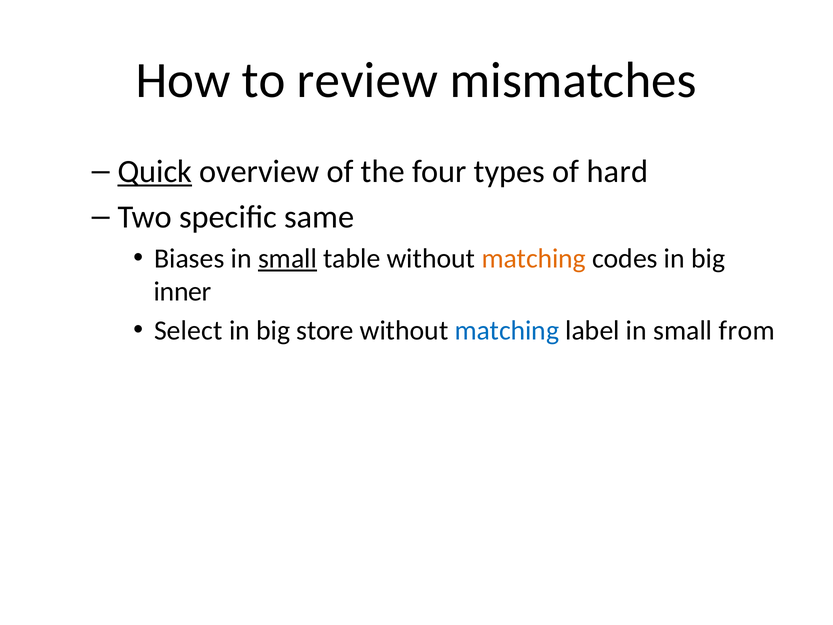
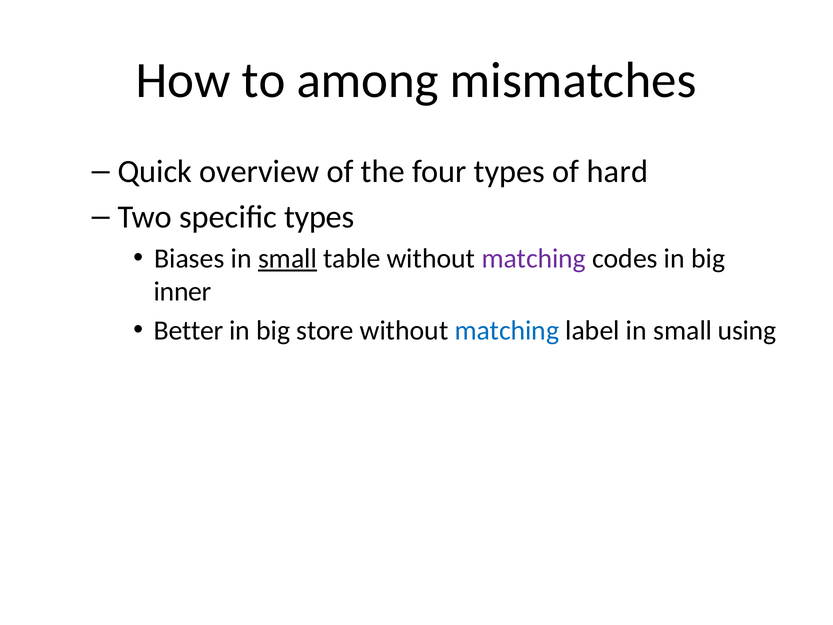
review: review -> among (368, 81)
Quick underline: present -> none (155, 172)
specific same: same -> types (319, 217)
matching colour: orange -> purple (534, 258)
Select: Select -> Better (189, 331)
from: from -> using (747, 331)
